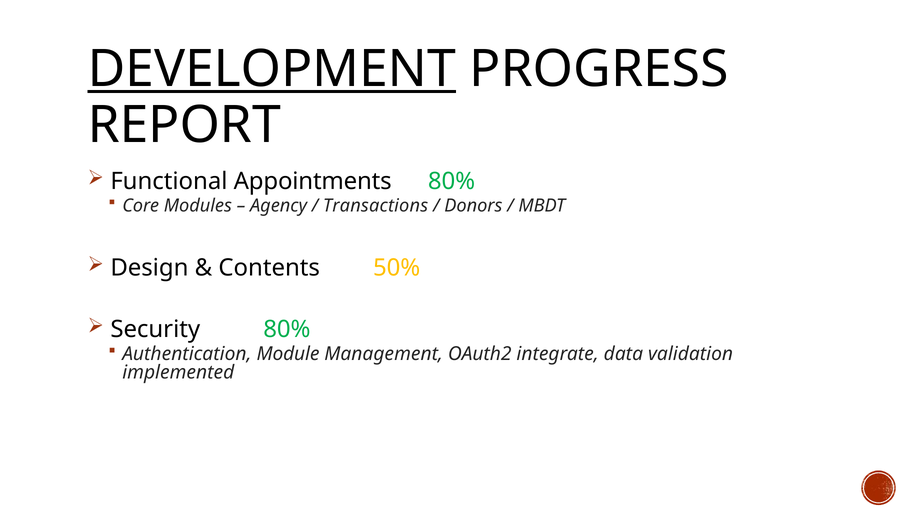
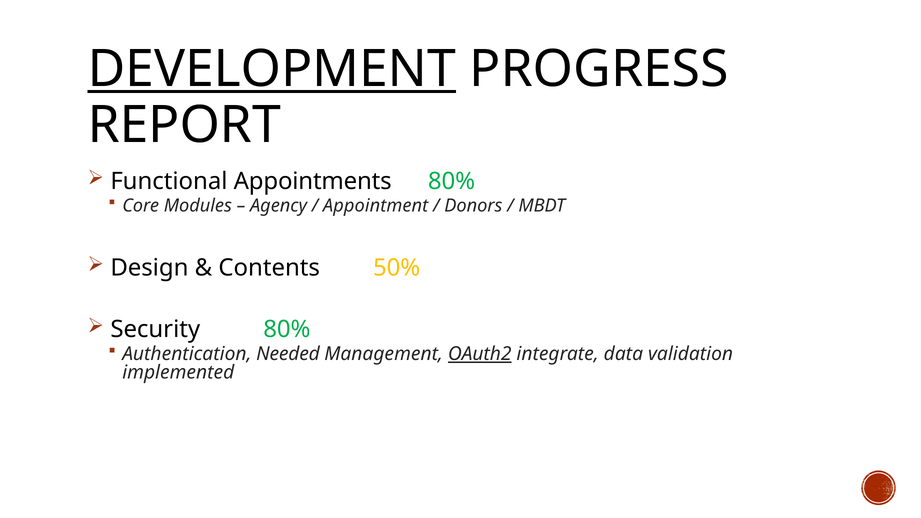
Transactions: Transactions -> Appointment (376, 206)
Module: Module -> Needed (288, 354)
OAuth2 underline: none -> present (480, 354)
